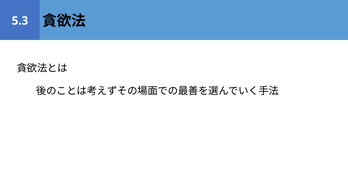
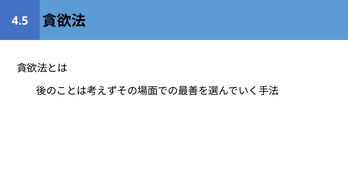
5.3: 5.3 -> 4.5 (20, 21)
